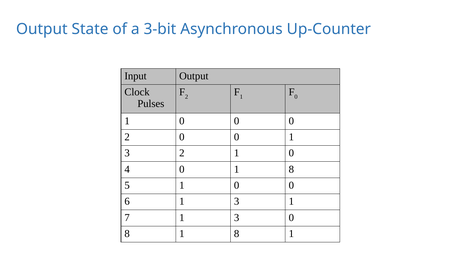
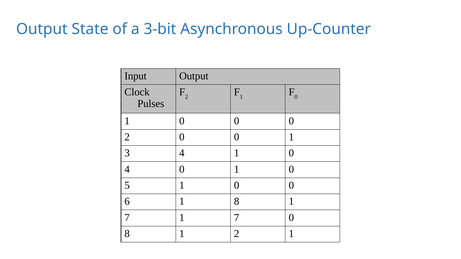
3 2: 2 -> 4 (182, 153)
4 0 1 8: 8 -> 0 (291, 169)
6 1 3: 3 -> 8 (237, 202)
7 1 3: 3 -> 7 (237, 218)
8 1 8: 8 -> 2 (237, 234)
